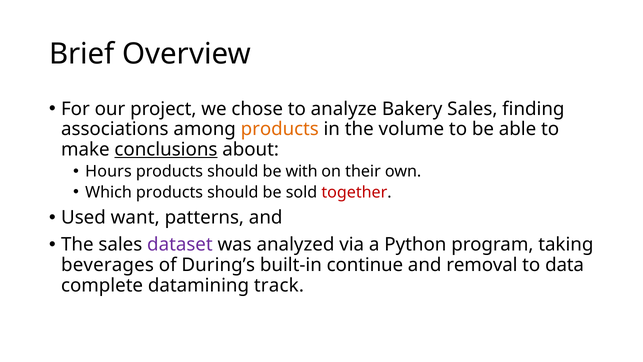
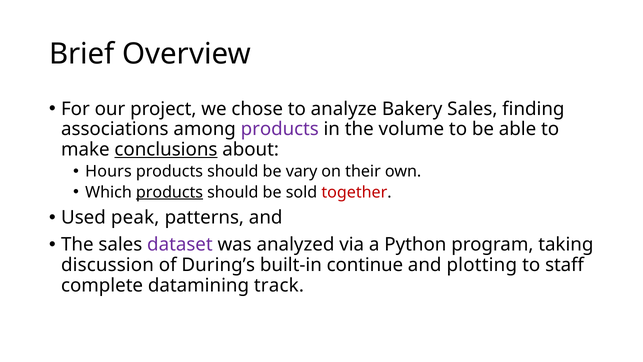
products colour: orange -> purple (280, 129)
with: with -> vary (302, 171)
products underline: none -> present (170, 192)
want: want -> peak (135, 218)
beverages: beverages -> discussion (107, 265)
removal: removal -> plotting (482, 265)
data: data -> staff (565, 265)
